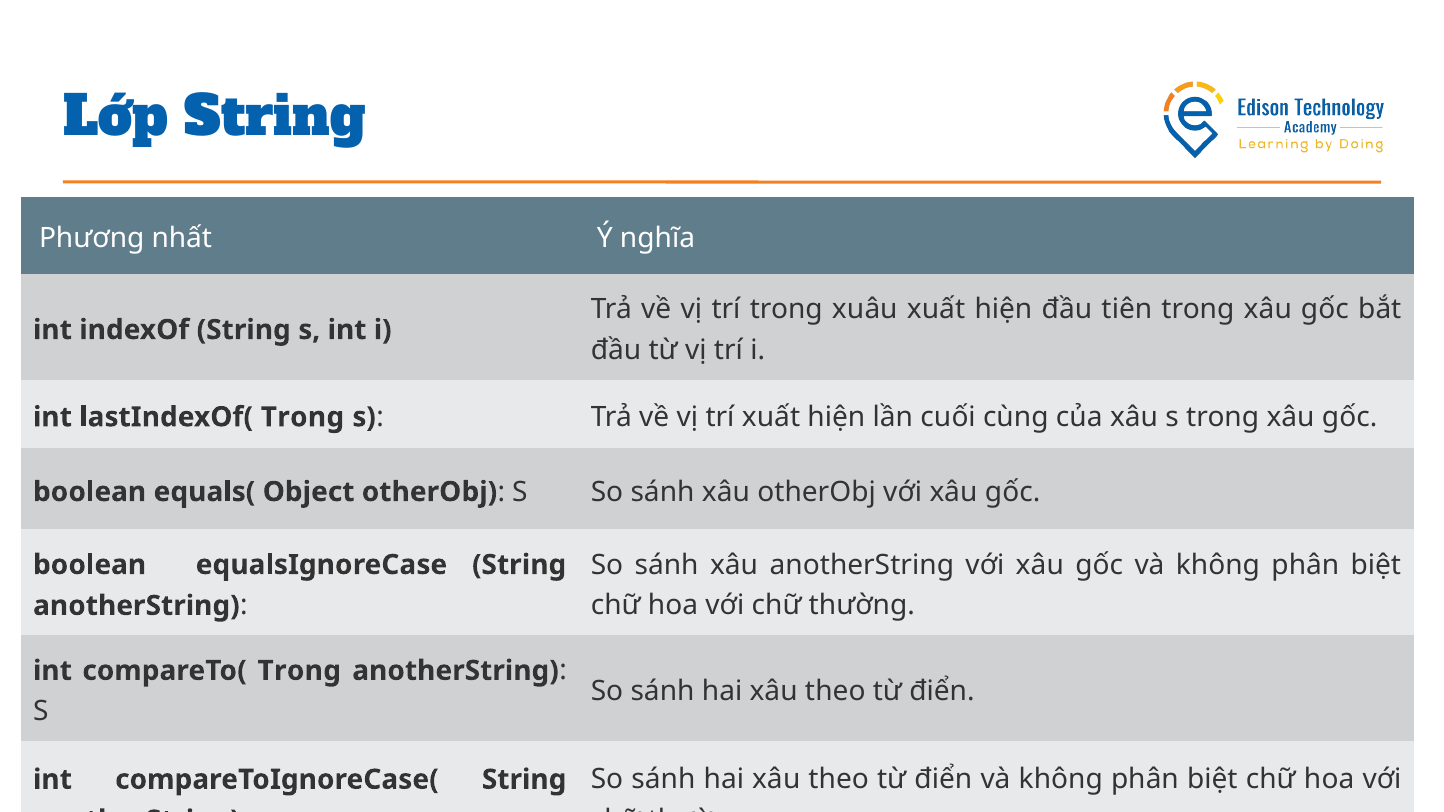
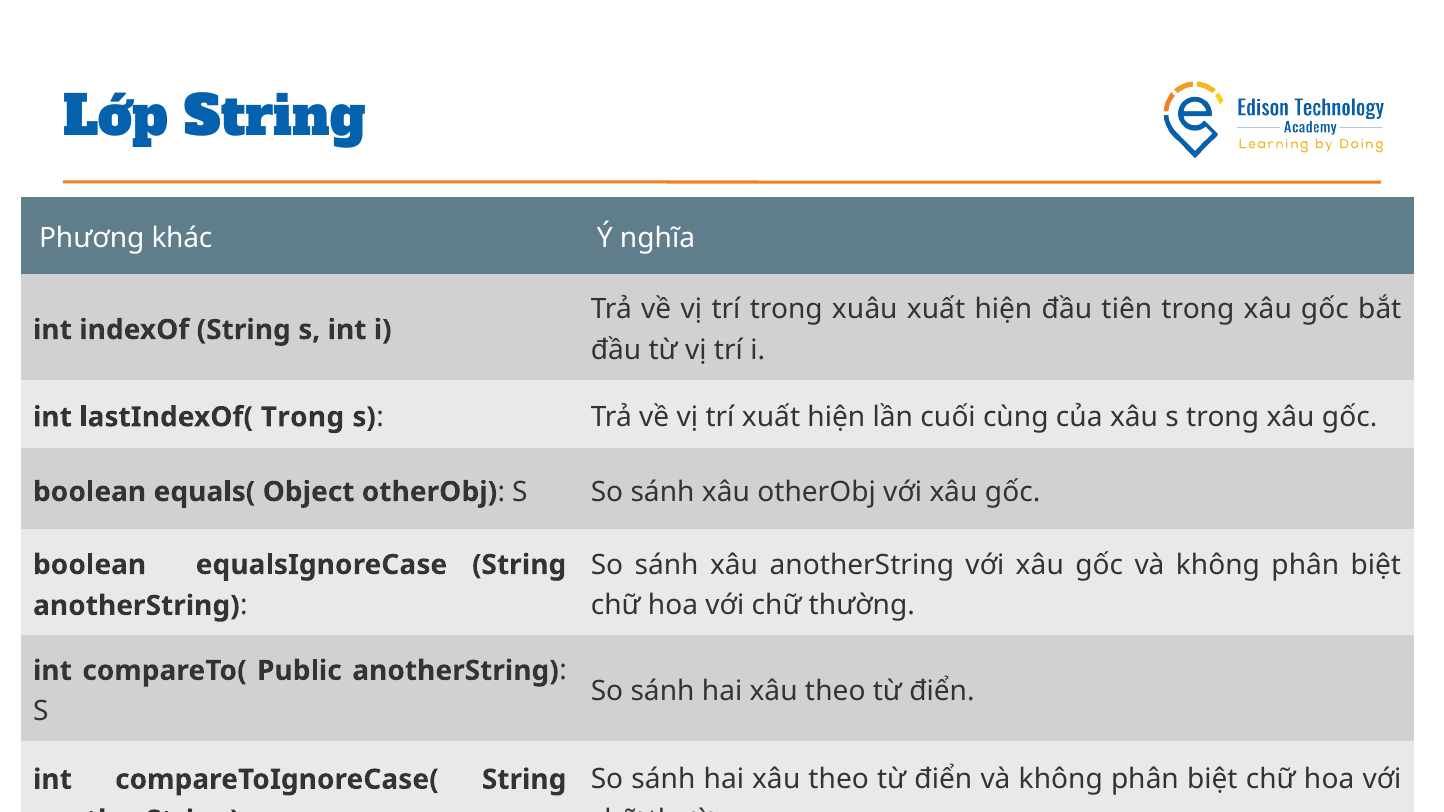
nhất: nhất -> khác (182, 238)
compareTo( Trong: Trong -> Public (299, 671)
